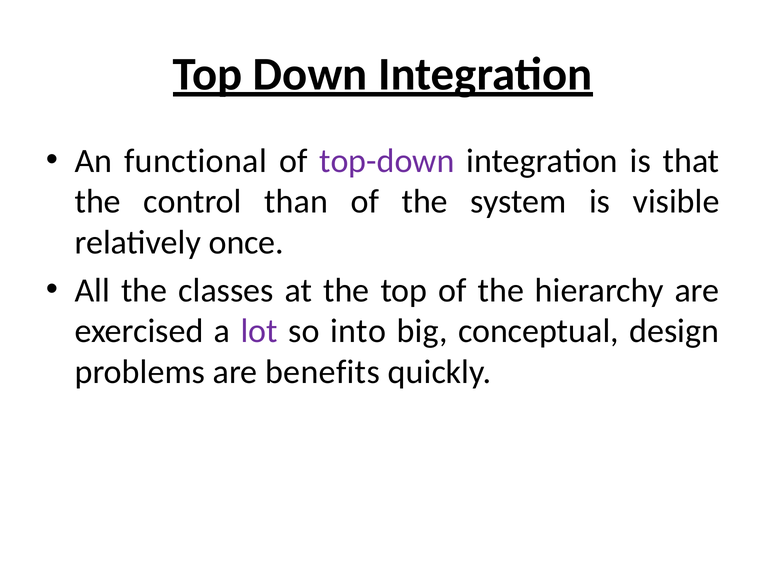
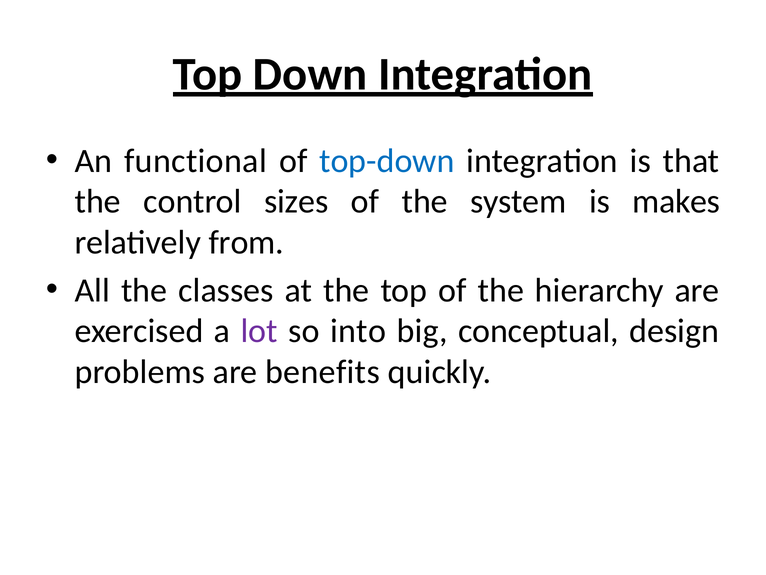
top-down colour: purple -> blue (387, 161)
than: than -> sizes (296, 202)
visible: visible -> makes (676, 202)
once: once -> from (246, 242)
